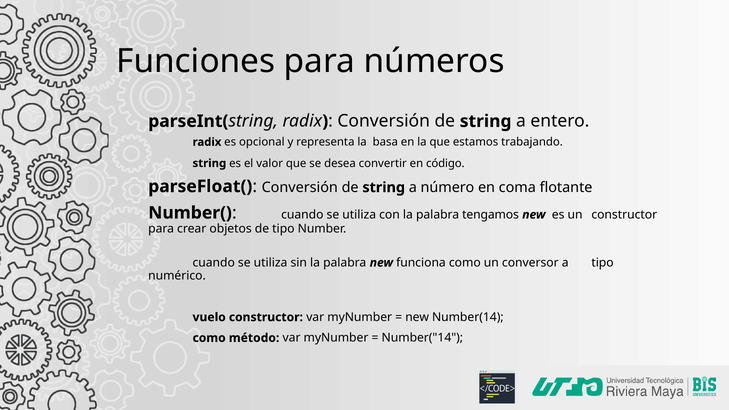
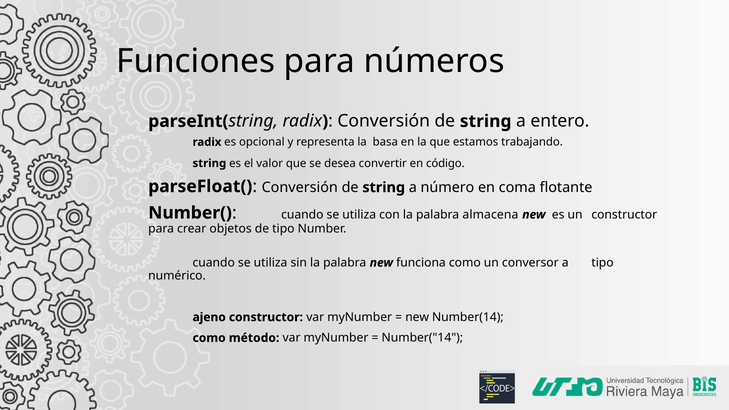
tengamos: tengamos -> almacena (490, 215)
vuelo: vuelo -> ajeno (209, 317)
